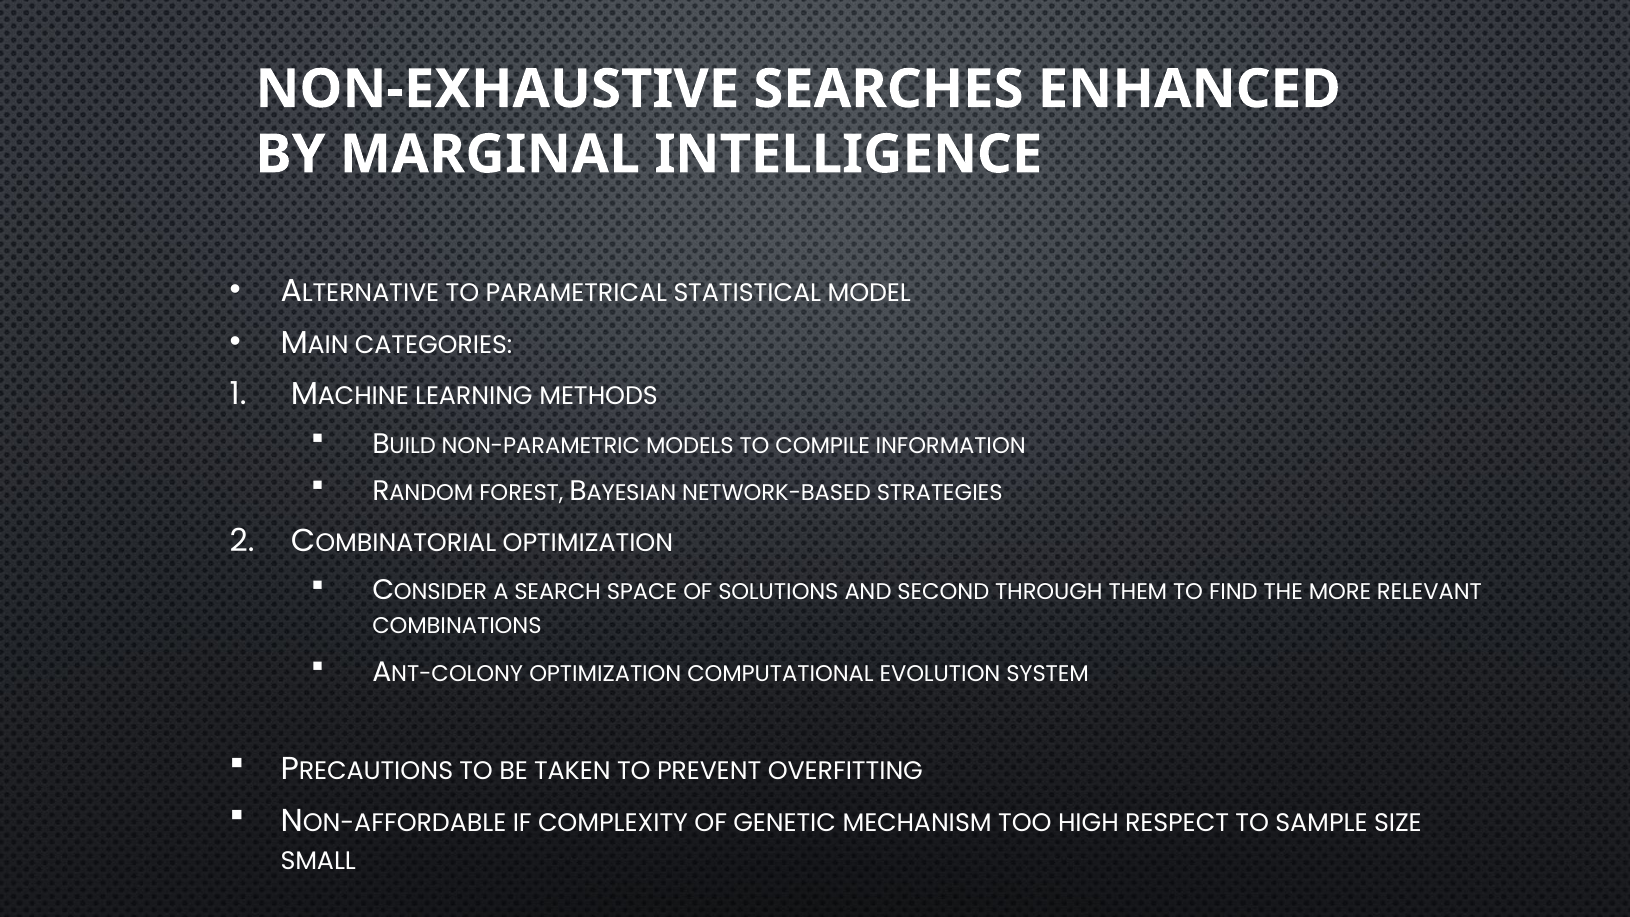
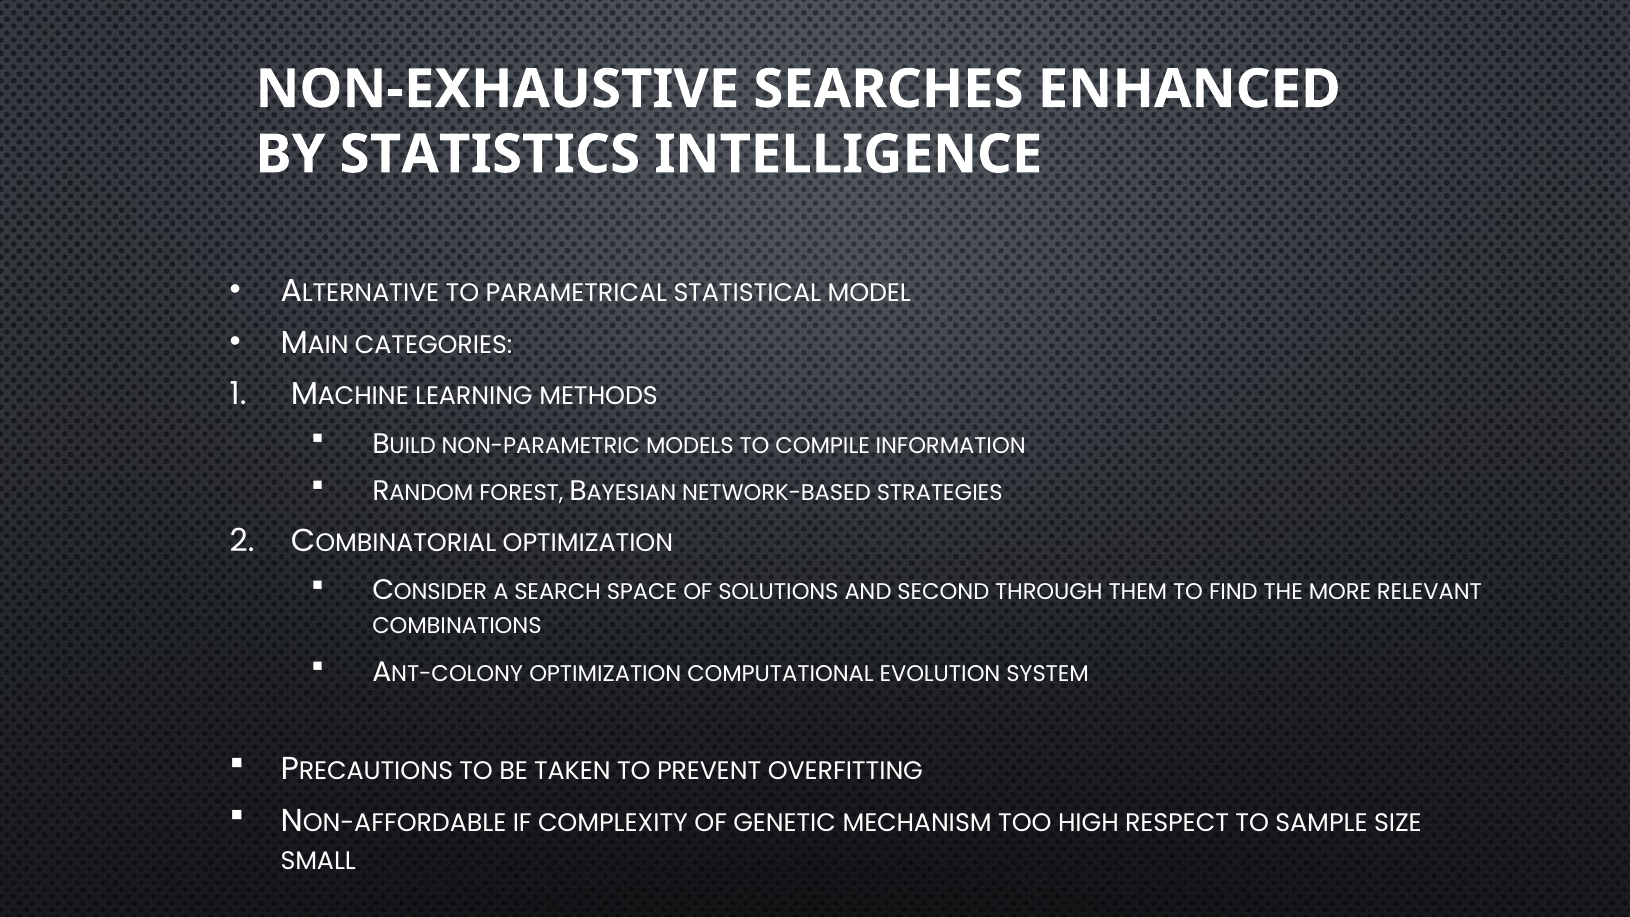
MARGINAL: MARGINAL -> STATISTICS (490, 154)
